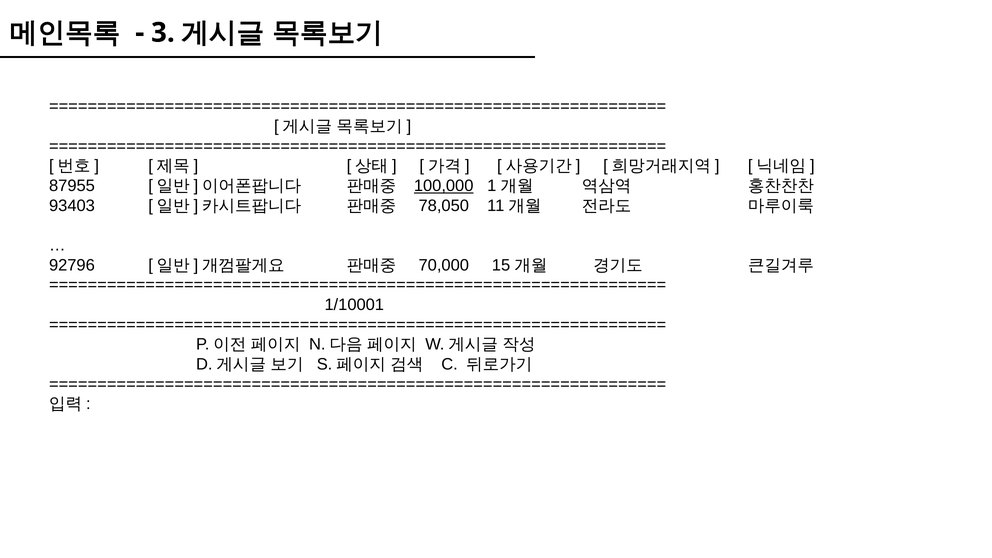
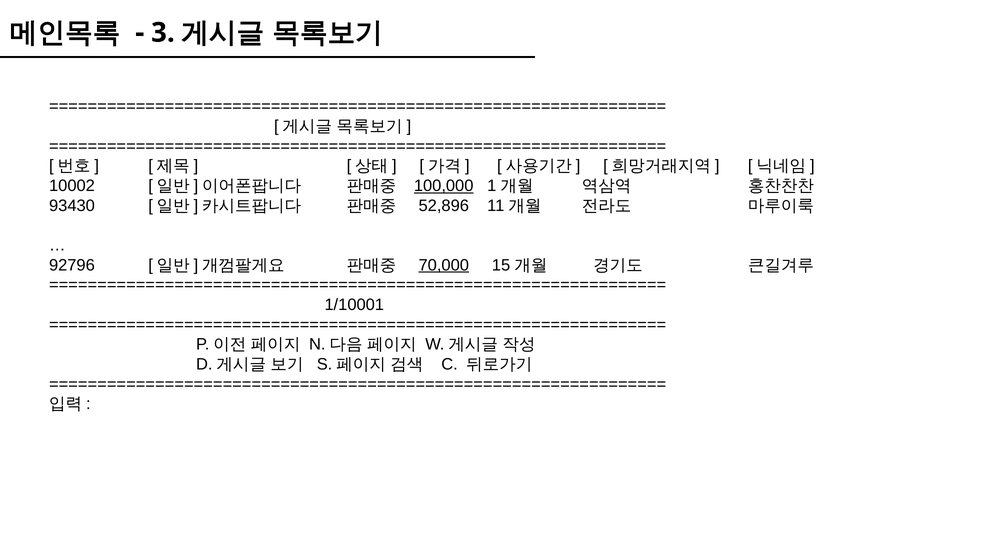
87955: 87955 -> 10002 (72, 186)
93403: 93403 -> 93430 (72, 206)
78,050: 78,050 -> 52,896 (444, 206)
70,000 underline: none -> present (444, 265)
